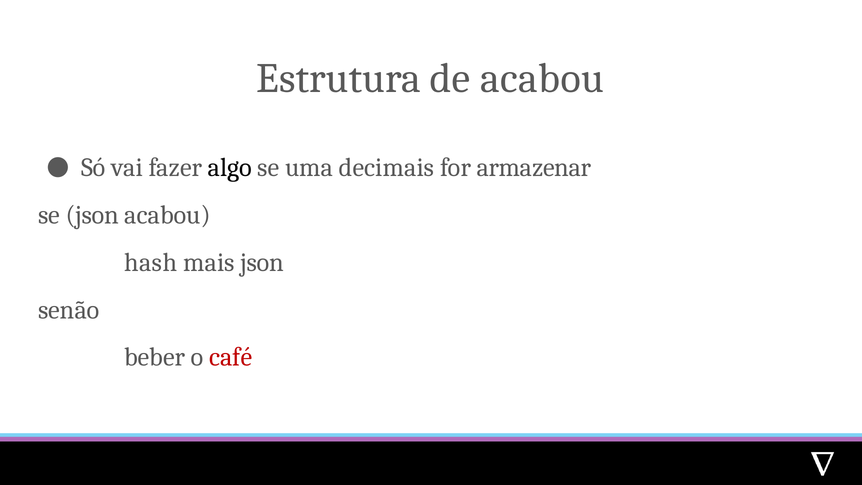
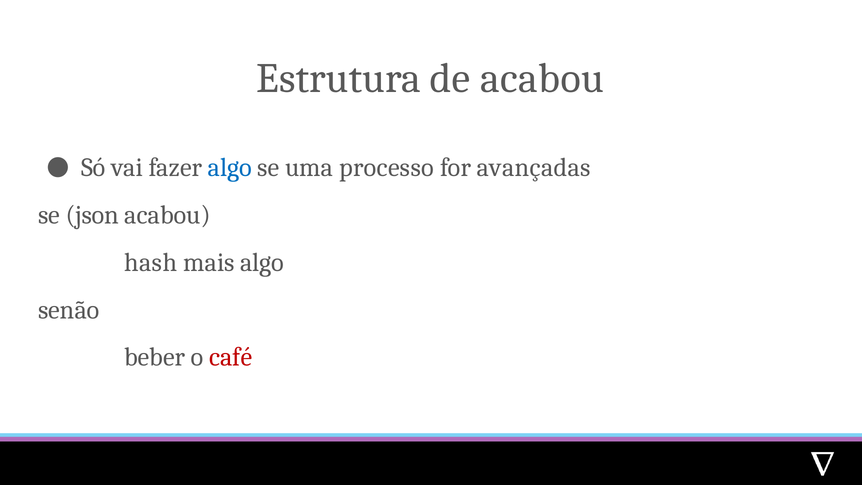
algo colour: black -> blue (230, 168)
decimais: decimais -> processo (386, 168)
armazenar: armazenar -> avançadas (534, 168)
mais json: json -> algo (262, 262)
